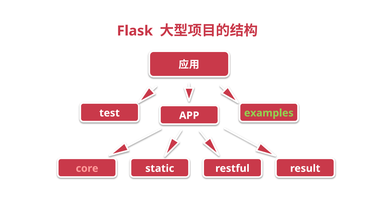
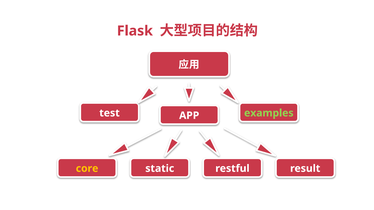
core colour: pink -> yellow (87, 169)
